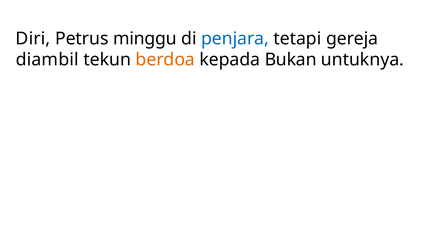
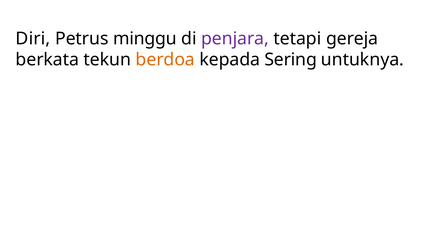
penjara colour: blue -> purple (235, 38)
diambil: diambil -> berkata (47, 60)
Bukan: Bukan -> Sering (291, 60)
